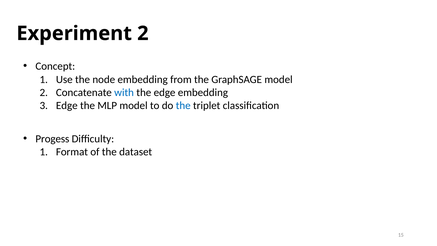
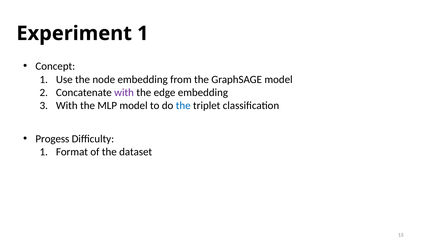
Experiment 2: 2 -> 1 (143, 33)
with colour: blue -> purple (124, 92)
3 Edge: Edge -> With (67, 106)
